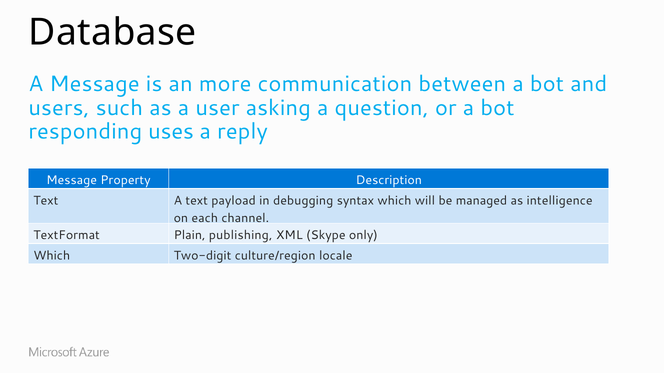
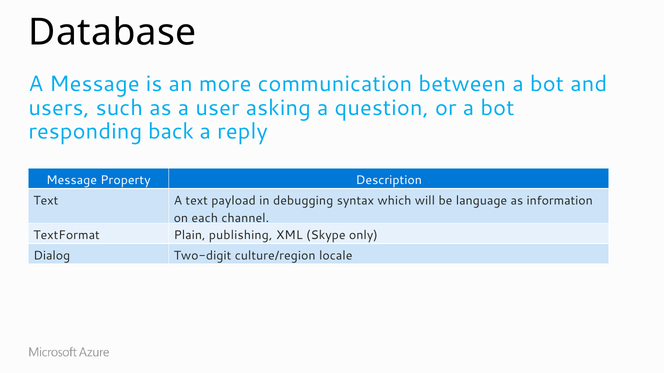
uses: uses -> back (171, 132)
managed: managed -> language (481, 201)
intelligence: intelligence -> information (560, 201)
Which: Which -> Dialog (52, 256)
